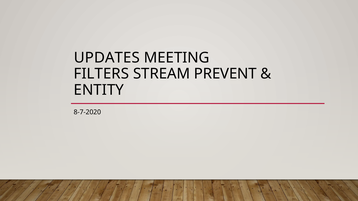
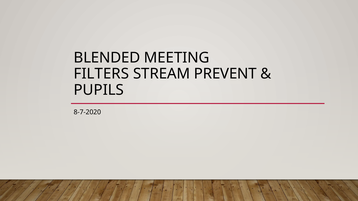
UPDATES: UPDATES -> BLENDED (107, 58)
ENTITY: ENTITY -> PUPILS (99, 90)
